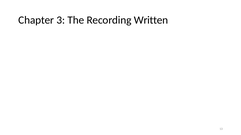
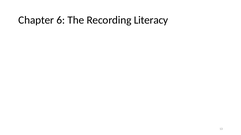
3: 3 -> 6 (61, 20)
Written: Written -> Literacy (151, 20)
